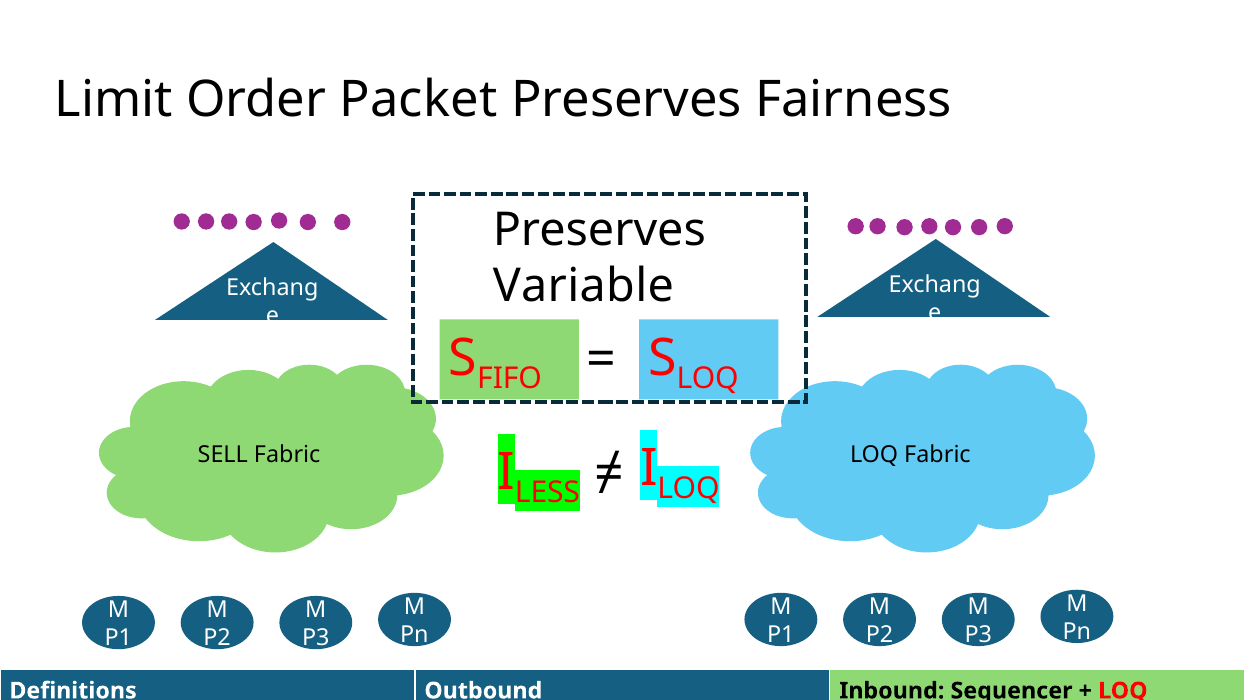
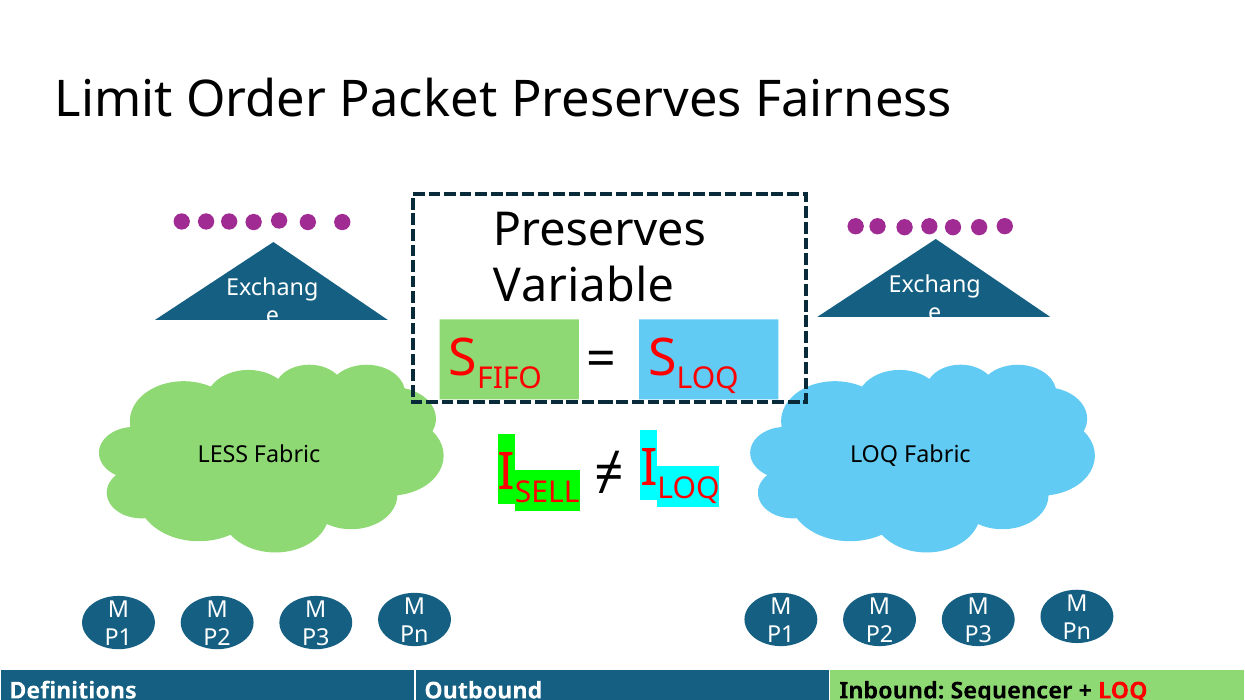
SELL: SELL -> LESS (223, 455)
LESS: LESS -> SELL (547, 492)
